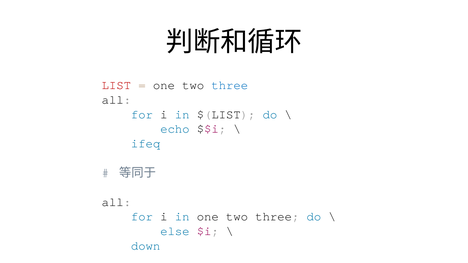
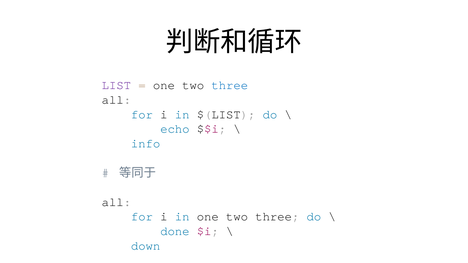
LIST colour: red -> purple (116, 85)
ifeq: ifeq -> info (146, 144)
else: else -> done (175, 231)
